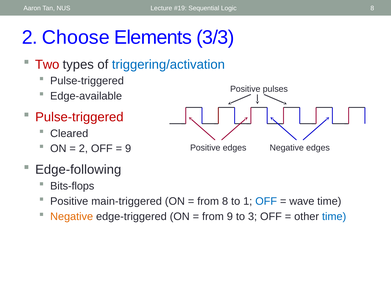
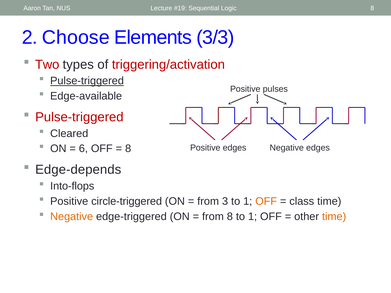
triggering/activation colour: blue -> red (168, 65)
Pulse-triggered underline: none -> present (87, 81)
2: 2 -> 6 (83, 149)
9: 9 -> 8 (128, 149)
Edge-following: Edge-following -> Edge-depends (78, 170)
Bits-flops: Bits-flops -> Into-flops (72, 186)
main-triggered: main-triggered -> circle-triggered (127, 201)
from 8: 8 -> 3 (225, 201)
OFF colour: blue -> orange (266, 201)
wave: wave -> class (302, 201)
from 9: 9 -> 8 (230, 217)
3: 3 -> 1 (253, 217)
time colour: blue -> orange (334, 217)
